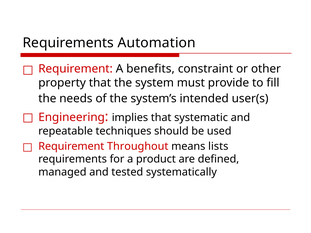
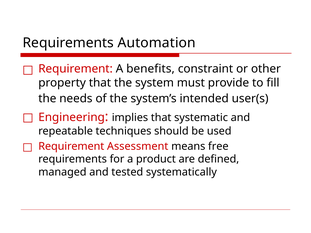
Throughout: Throughout -> Assessment (138, 146)
lists: lists -> free (218, 146)
